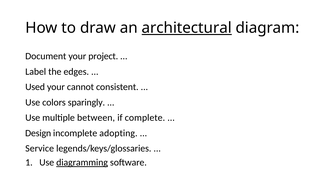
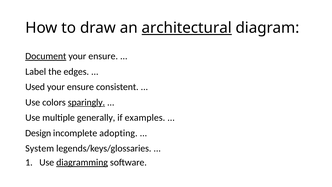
Document underline: none -> present (46, 56)
project: project -> ensure (103, 56)
cannot: cannot -> ensure (80, 87)
sparingly underline: none -> present (86, 102)
between: between -> generally (96, 118)
complete: complete -> examples (145, 118)
Service: Service -> System (40, 148)
